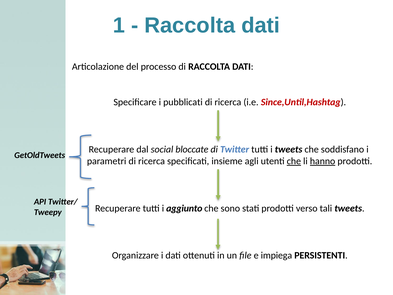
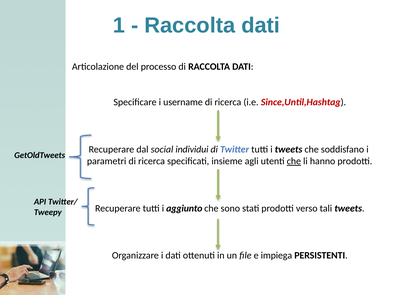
pubblicati: pubblicati -> username (183, 102)
bloccate: bloccate -> individui (192, 149)
hanno underline: present -> none (323, 161)
